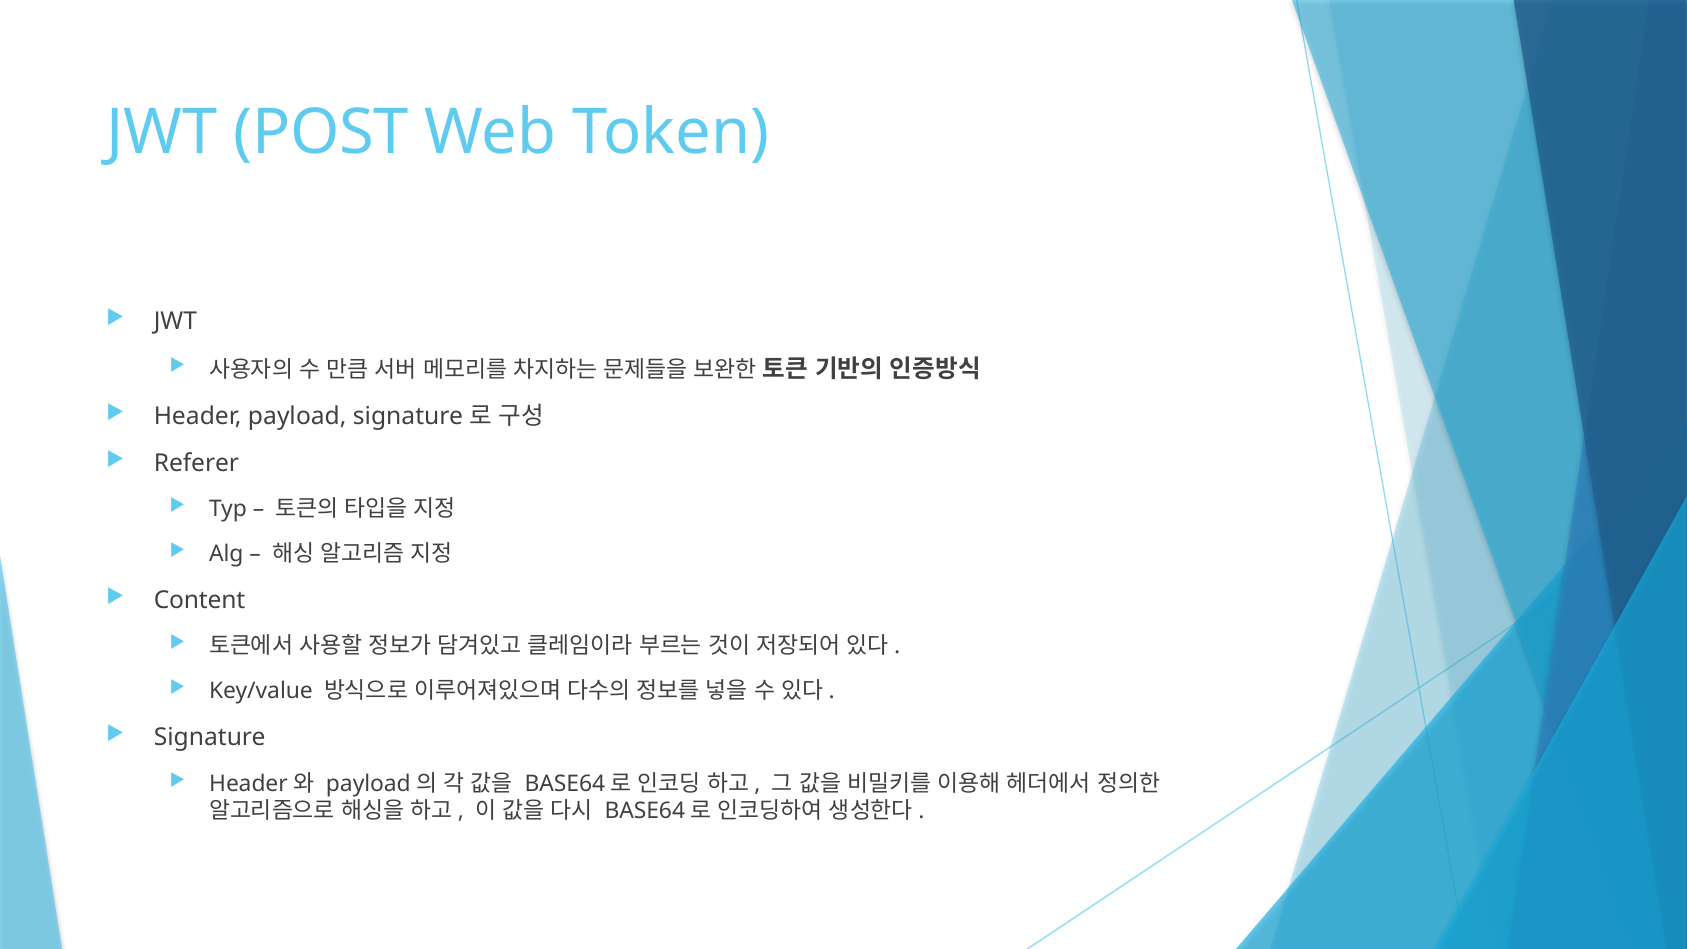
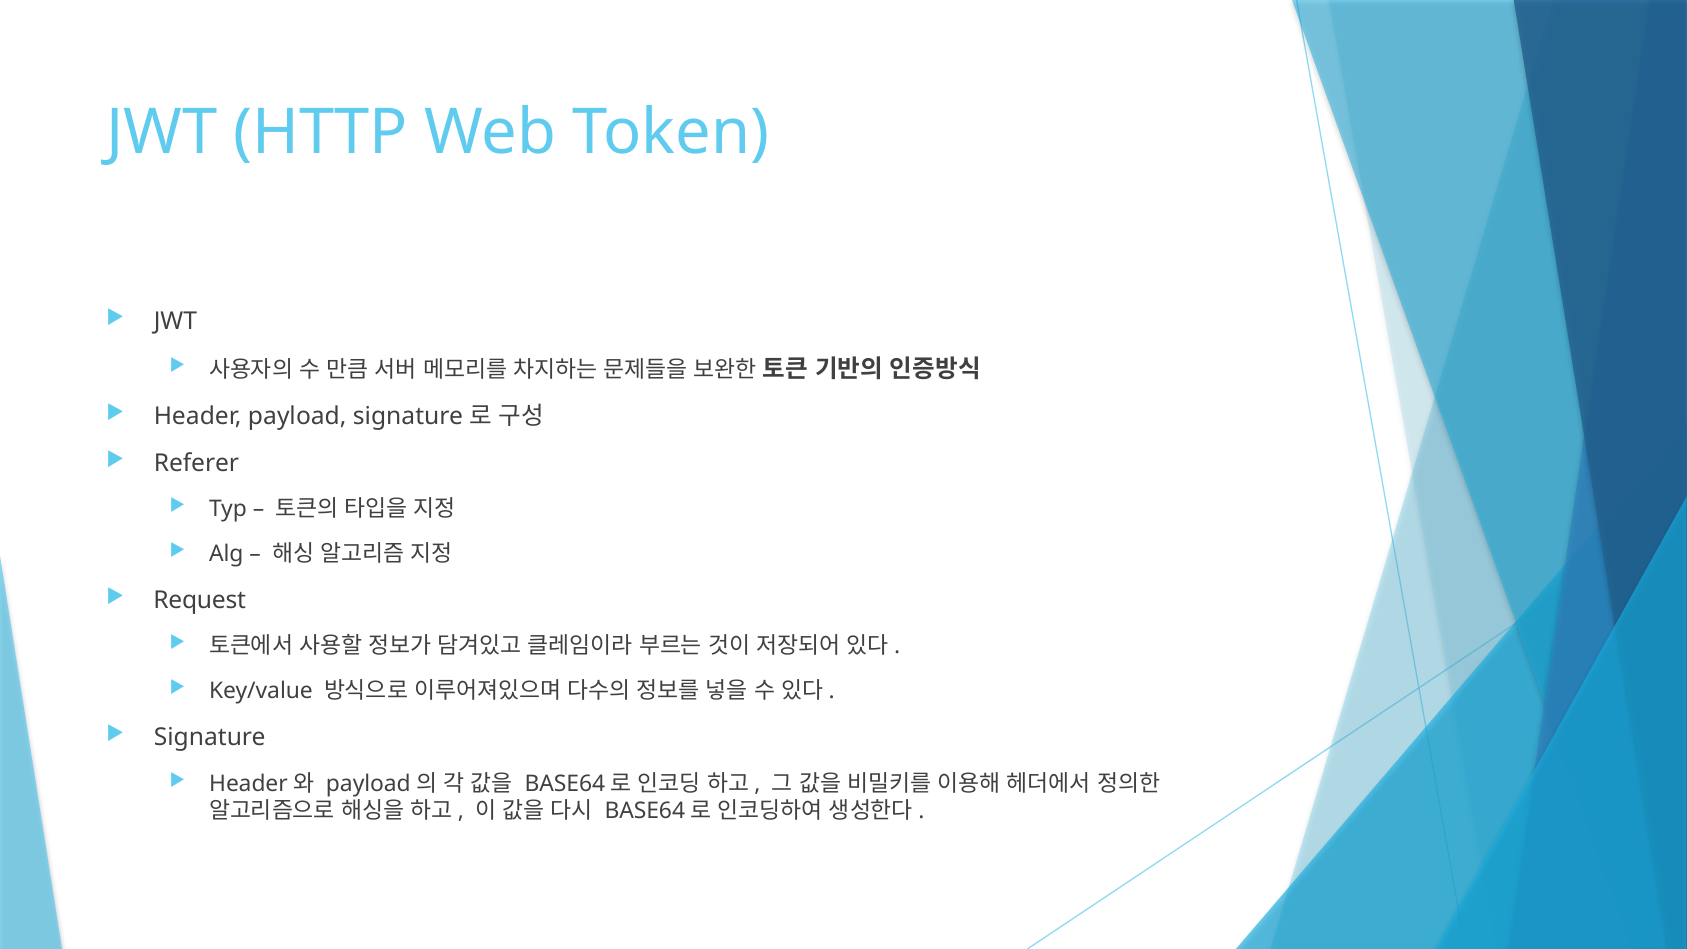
POST: POST -> HTTP (321, 133)
Content: Content -> Request (200, 600)
